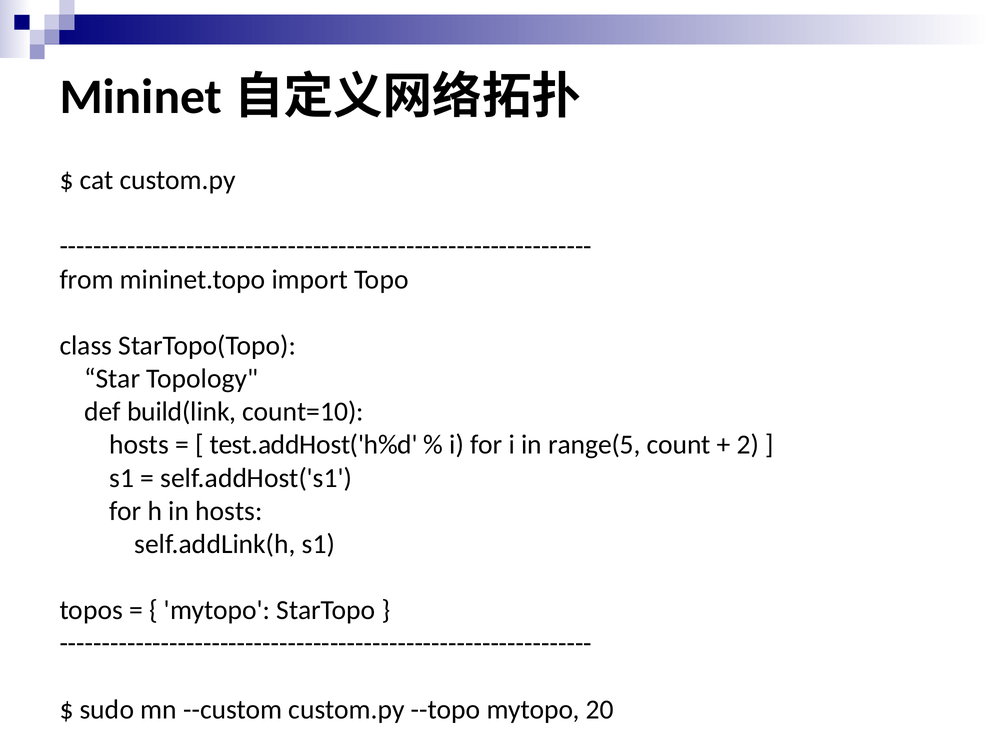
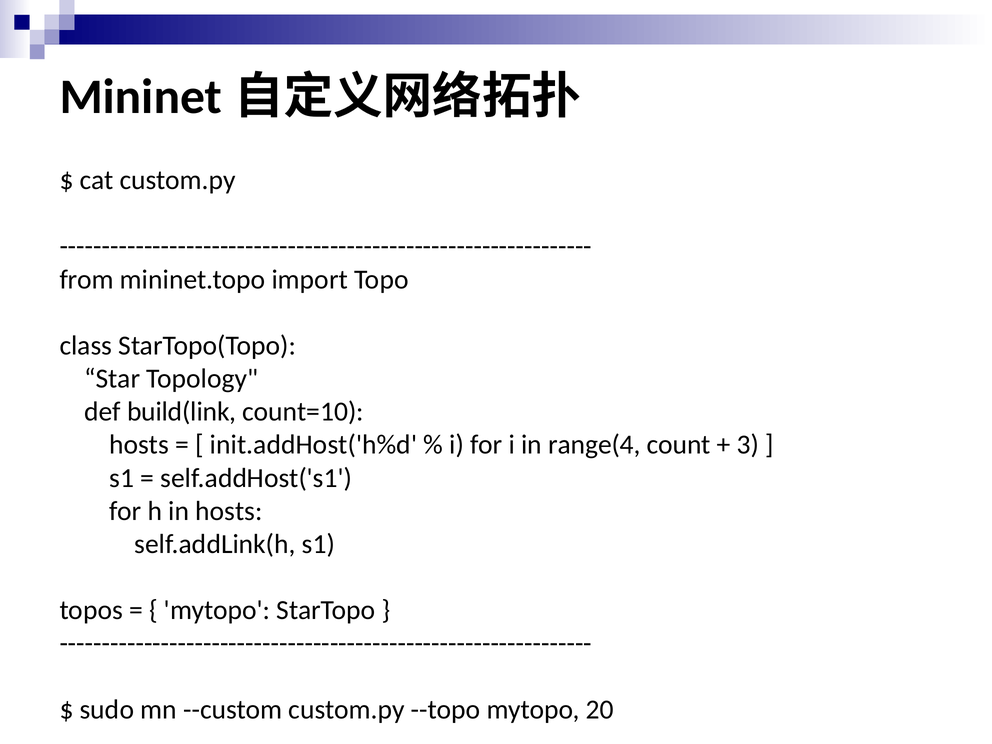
test.addHost('h%d: test.addHost('h%d -> init.addHost('h%d (313, 445)
range(5: range(5 -> range(4 (594, 445)
2: 2 -> 3 (748, 445)
